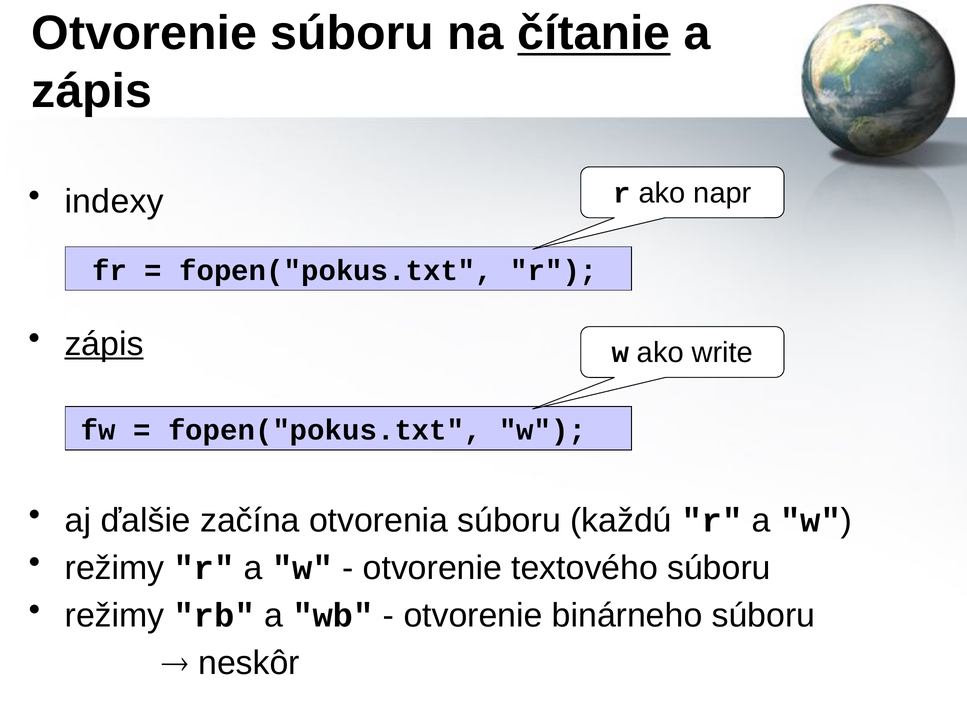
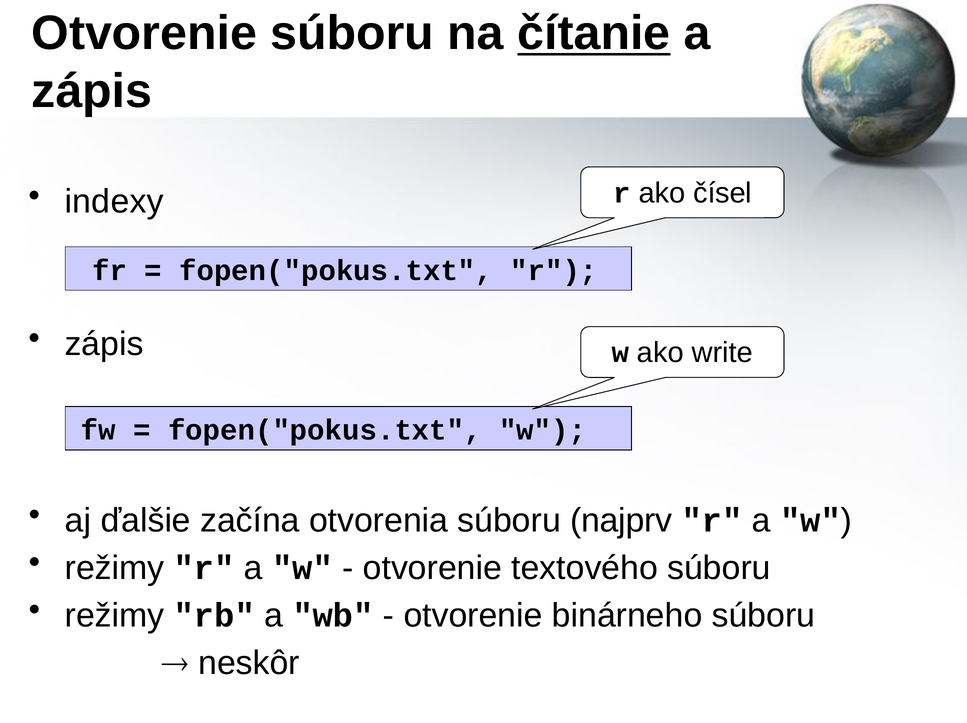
napr: napr -> čísel (723, 193)
zápis underline: present -> none (104, 344)
každú: každú -> najprv (621, 521)
